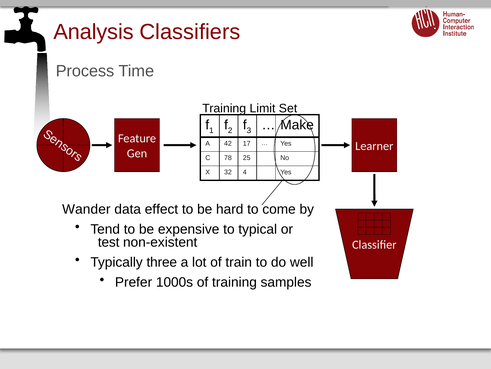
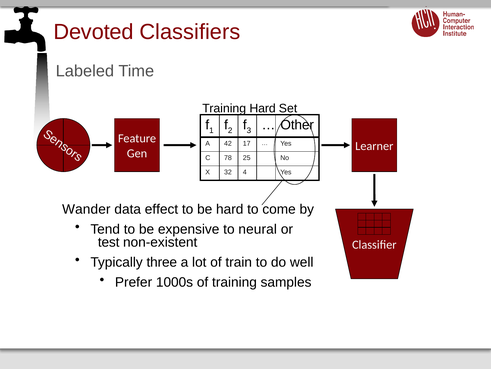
Analysis: Analysis -> Devoted (94, 32)
Process: Process -> Labeled (85, 71)
Training Limit: Limit -> Hard (263, 108)
Make: Make -> Other (297, 125)
typical: typical -> neural (258, 229)
